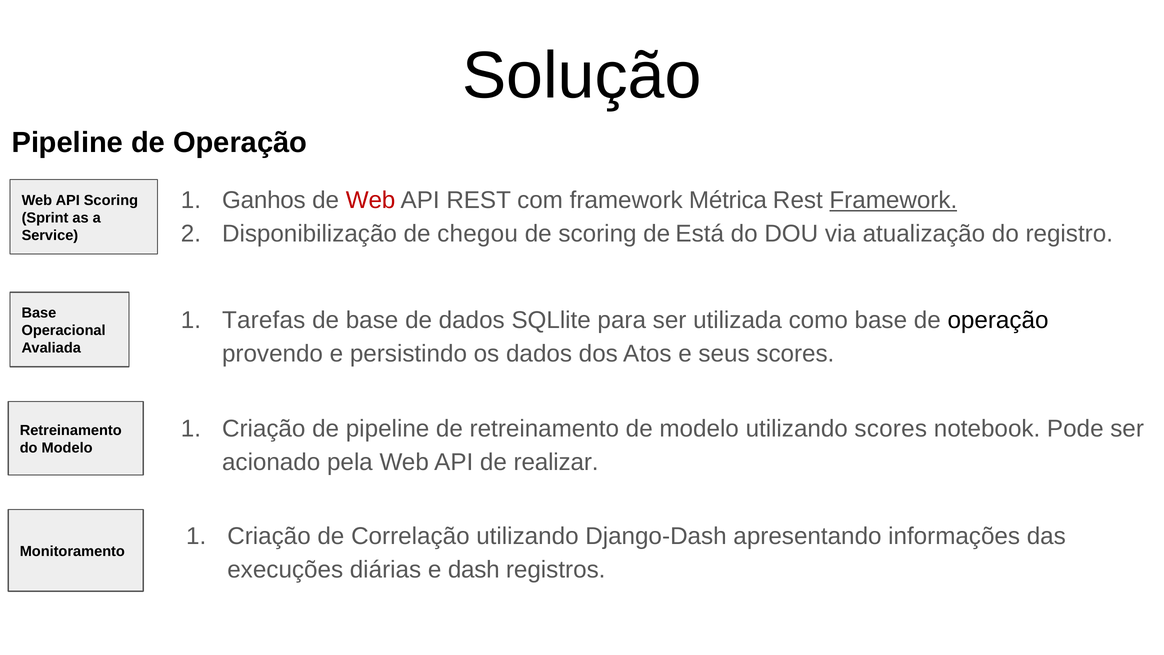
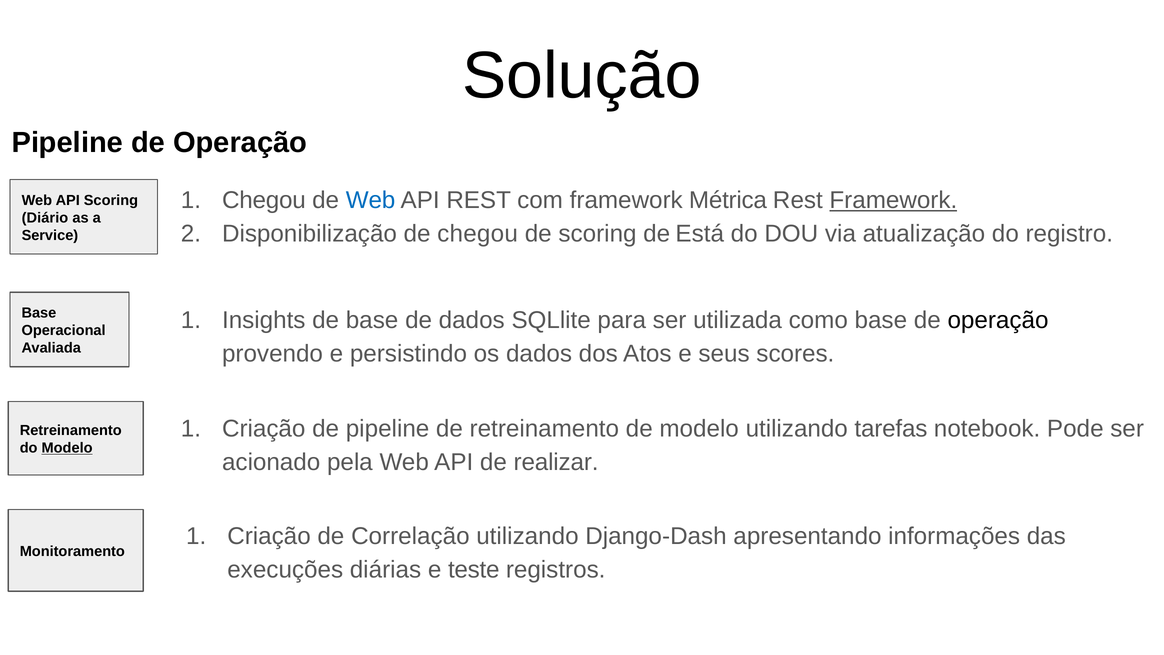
Ganhos: Ganhos -> Chegou (264, 200)
Web colour: red -> blue (371, 200)
Sprint: Sprint -> Diário (45, 218)
Tarefas: Tarefas -> Insights (264, 320)
utilizando scores: scores -> tarefas (891, 429)
Modelo underline: none -> present (67, 448)
dash: dash -> teste (474, 570)
